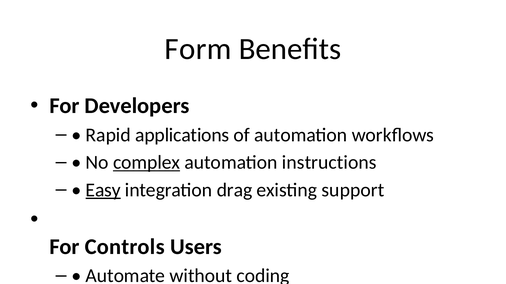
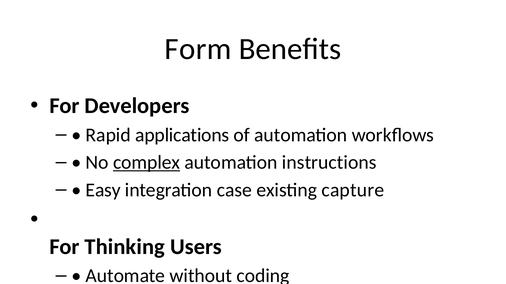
Easy underline: present -> none (103, 190)
drag: drag -> case (234, 190)
support: support -> capture (353, 190)
Controls: Controls -> Thinking (125, 247)
